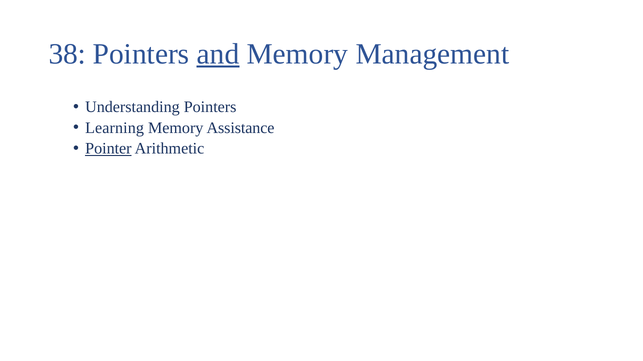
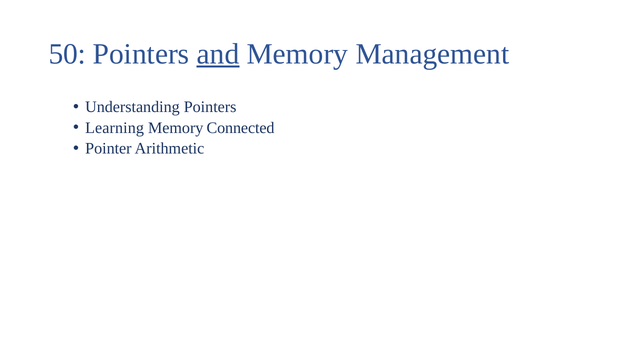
38: 38 -> 50 (67, 54)
Assistance: Assistance -> Connected (241, 128)
Pointer underline: present -> none (108, 149)
